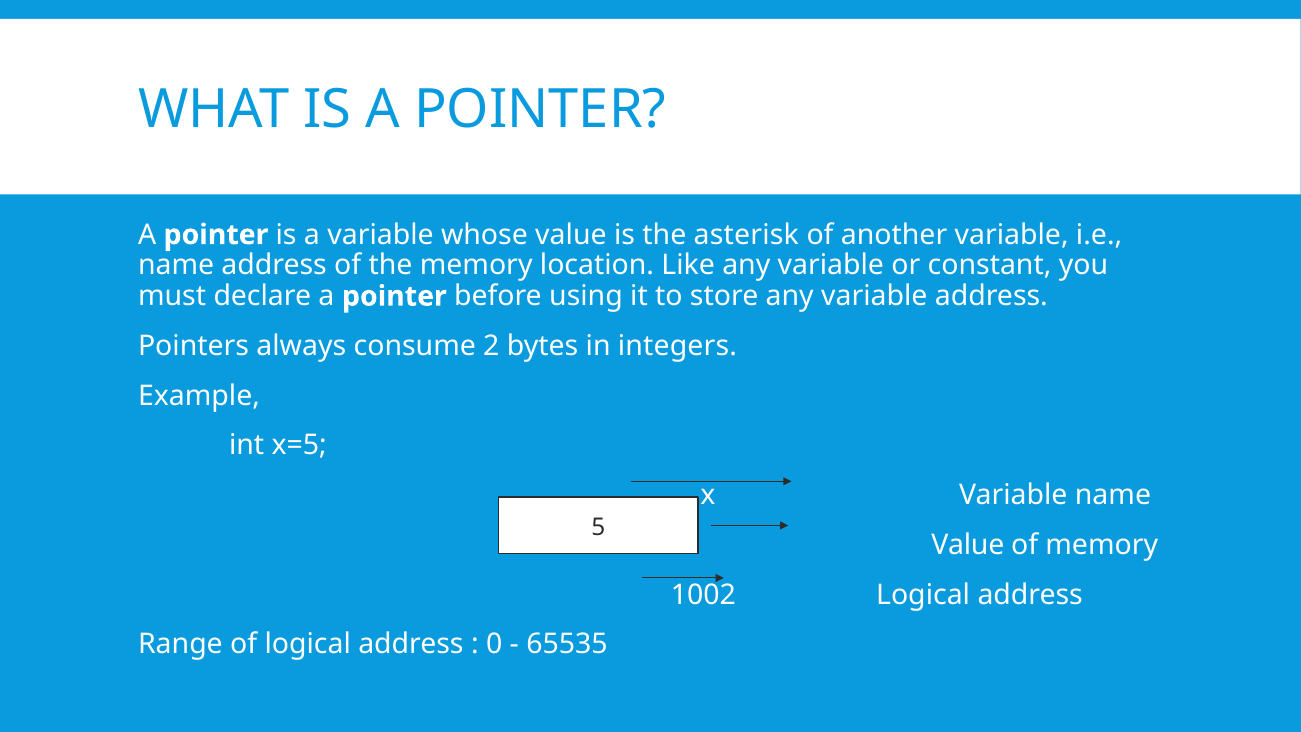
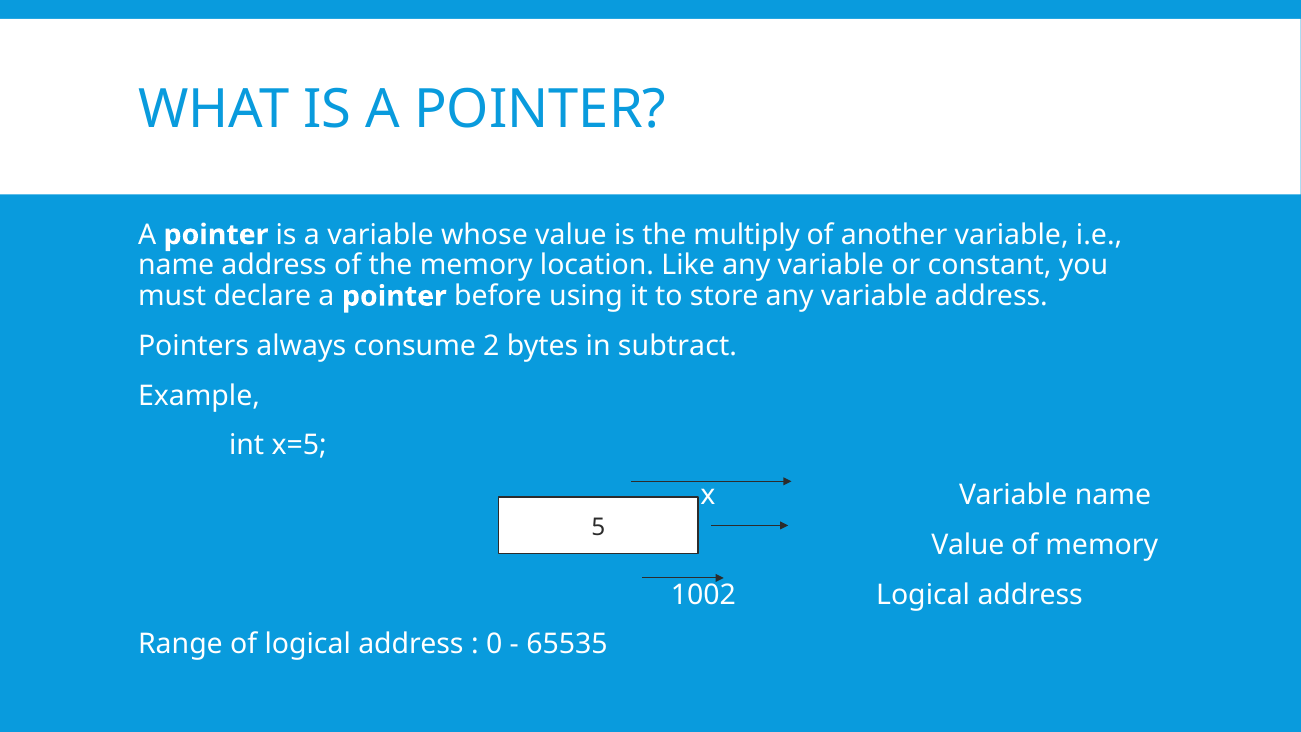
asterisk: asterisk -> multiply (747, 235)
integers: integers -> subtract (677, 346)
